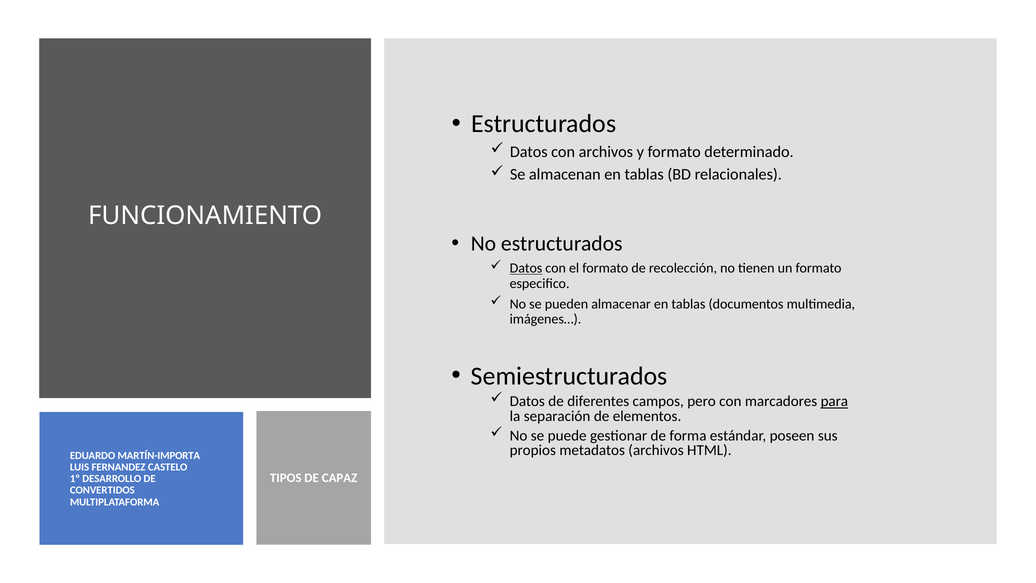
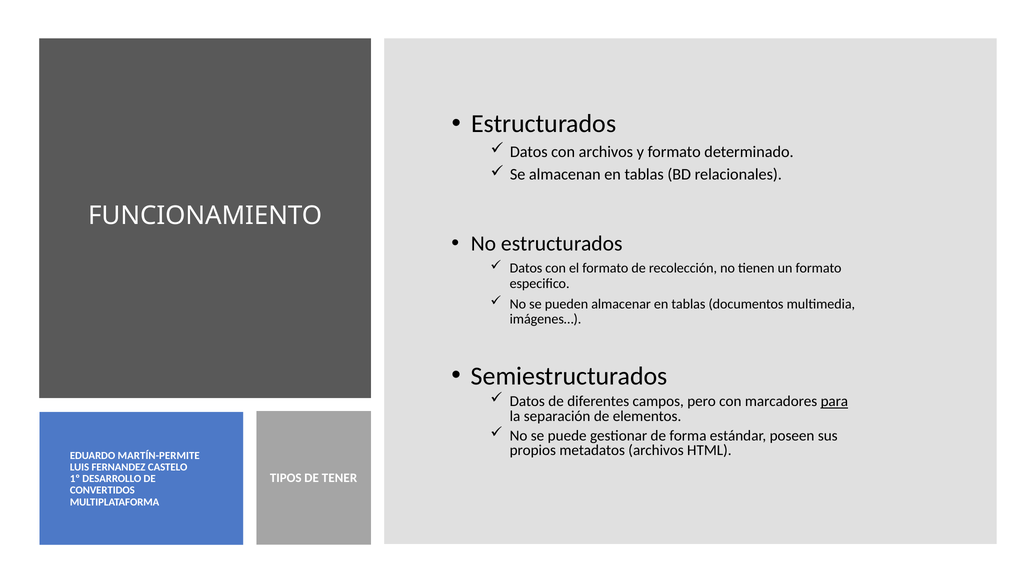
Datos underline: present -> none (526, 268)
MARTÍN-IMPORTA: MARTÍN-IMPORTA -> MARTÍN-PERMITE (159, 455)
CAPAZ: CAPAZ -> TENER (340, 478)
